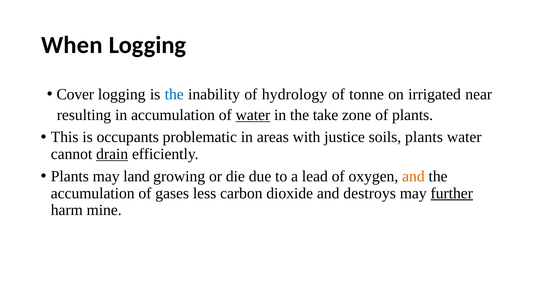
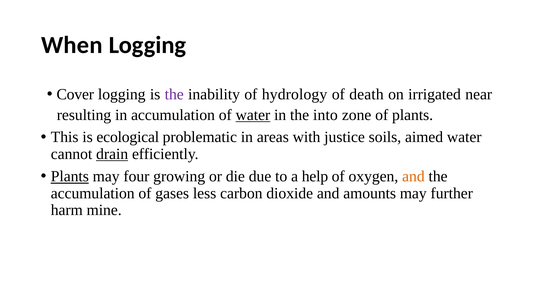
the colour: blue -> purple (174, 94)
tonne: tonne -> death (366, 94)
take: take -> into (325, 115)
occupants: occupants -> ecological (128, 137)
soils plants: plants -> aimed (424, 137)
Plants underline: none -> present (70, 176)
land: land -> four (136, 176)
lead: lead -> help (315, 176)
destroys: destroys -> amounts (370, 193)
further underline: present -> none (452, 193)
